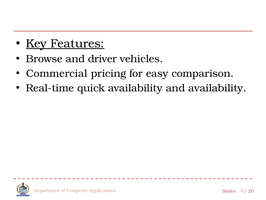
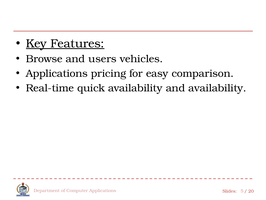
driver: driver -> users (102, 59)
Commercial: Commercial -> Applications (57, 73)
